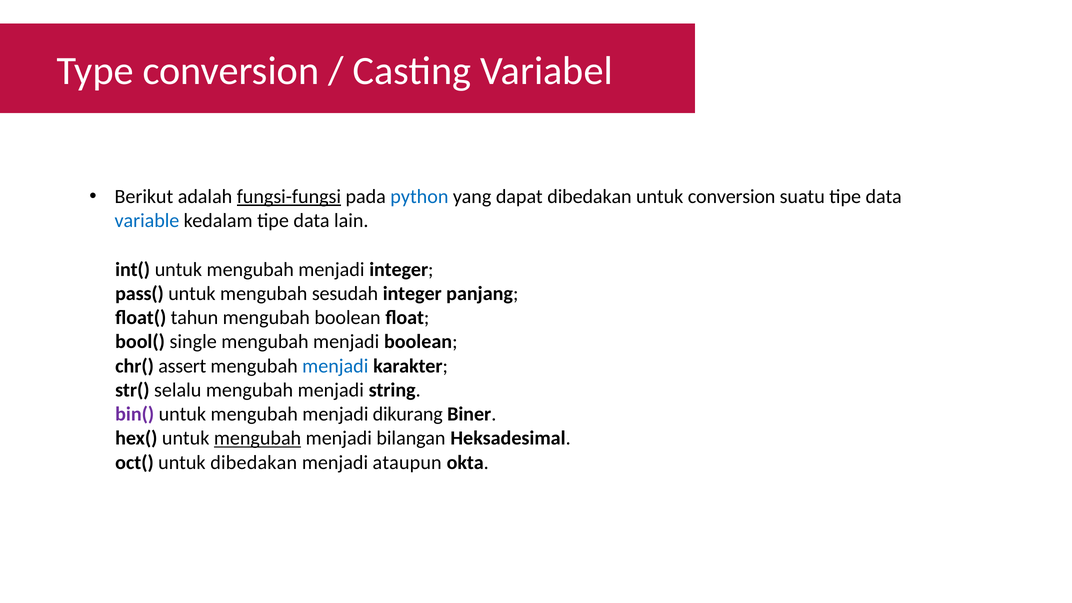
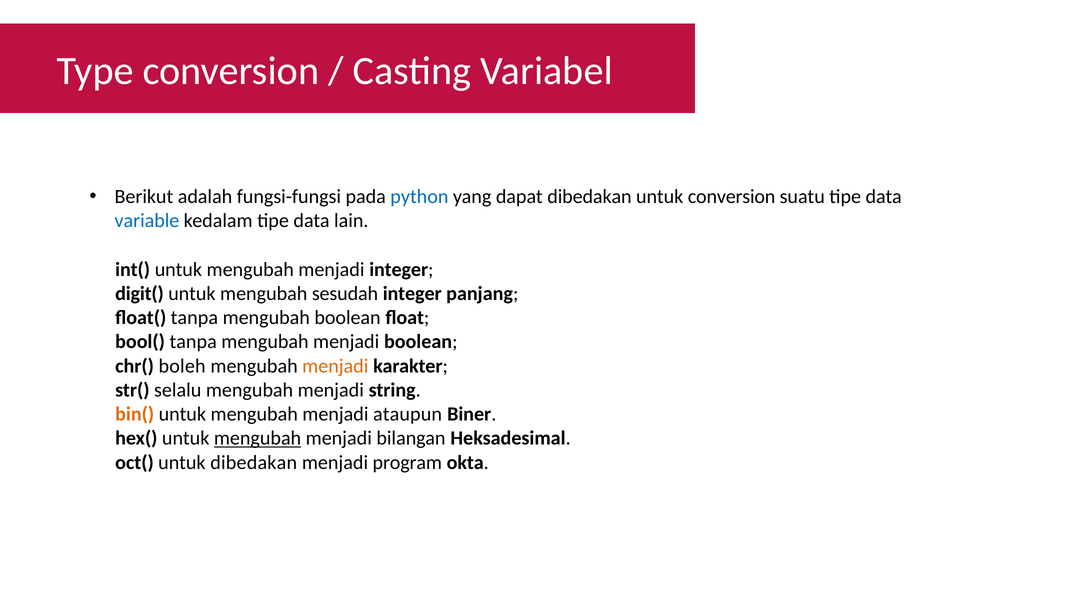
fungsi-fungsi underline: present -> none (289, 197)
pass(: pass( -> digit( (140, 294)
float( tahun: tahun -> tanpa (194, 318)
bool( single: single -> tanpa (193, 342)
assert: assert -> boleh (182, 366)
menjadi colour: blue -> orange (335, 366)
bin( colour: purple -> orange (135, 414)
dikurang: dikurang -> ataupun (408, 414)
ataupun: ataupun -> program (407, 462)
